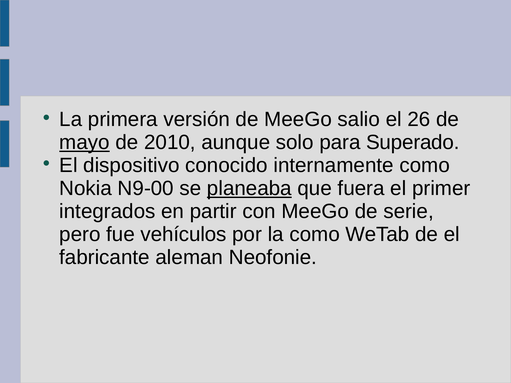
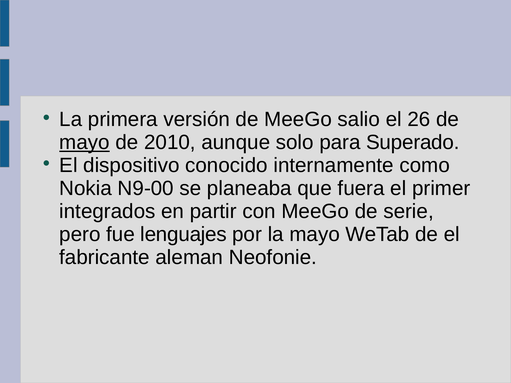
planeaba underline: present -> none (249, 189)
vehículos: vehículos -> lenguajes (184, 235)
la como: como -> mayo (315, 235)
